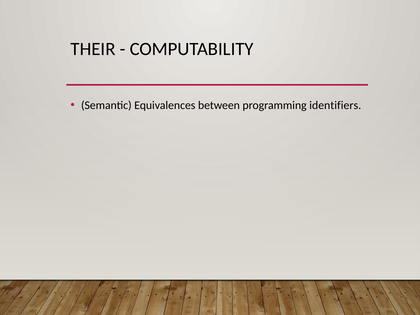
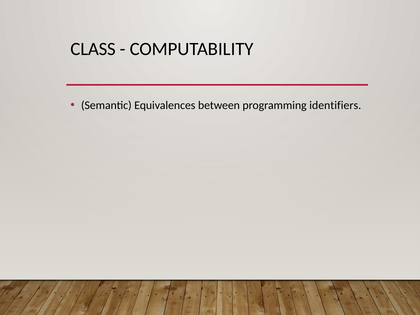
THEIR: THEIR -> CLASS (93, 49)
